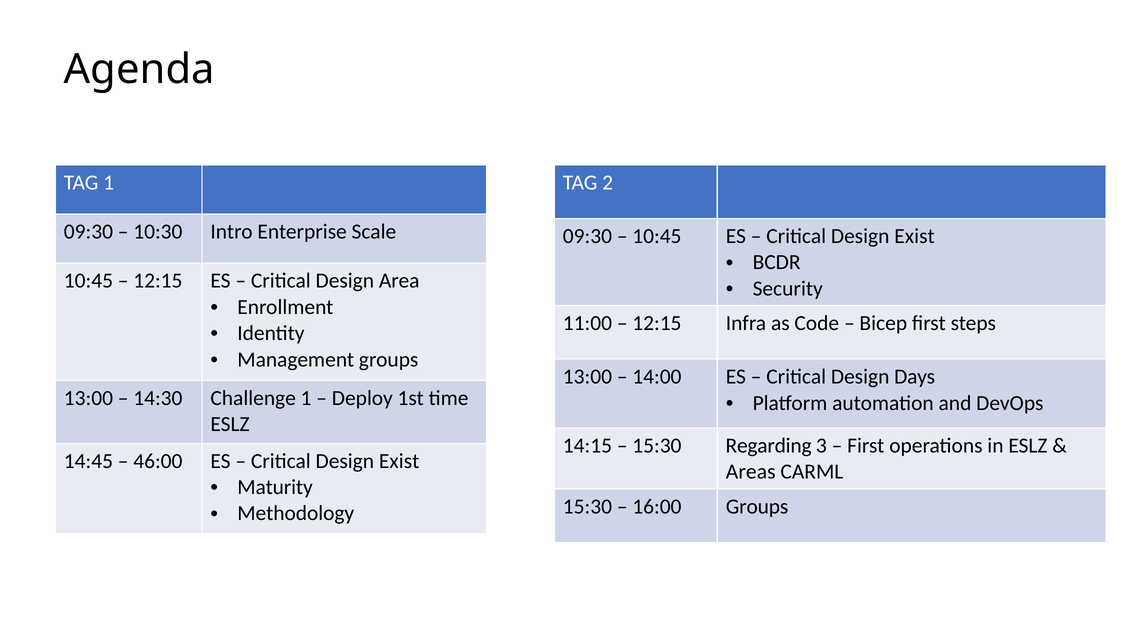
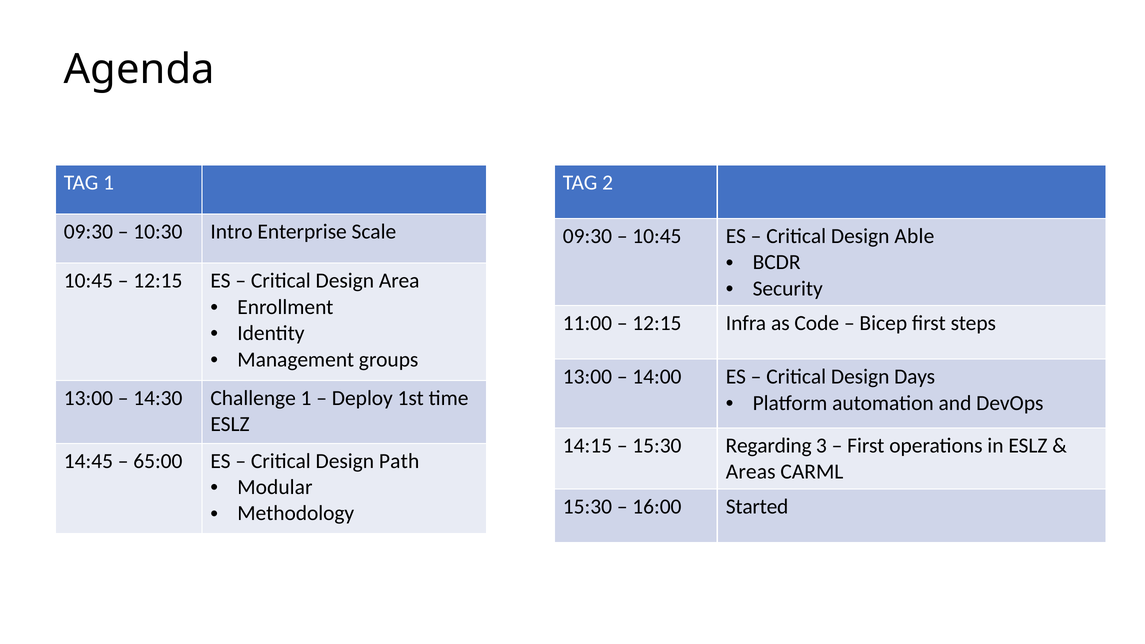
Exist: Exist -> Able (914, 236)
46:00: 46:00 -> 65:00 (158, 461)
Exist: Exist -> Path (399, 461)
Maturity: Maturity -> Modular (275, 487)
16:00 Groups: Groups -> Started (757, 507)
